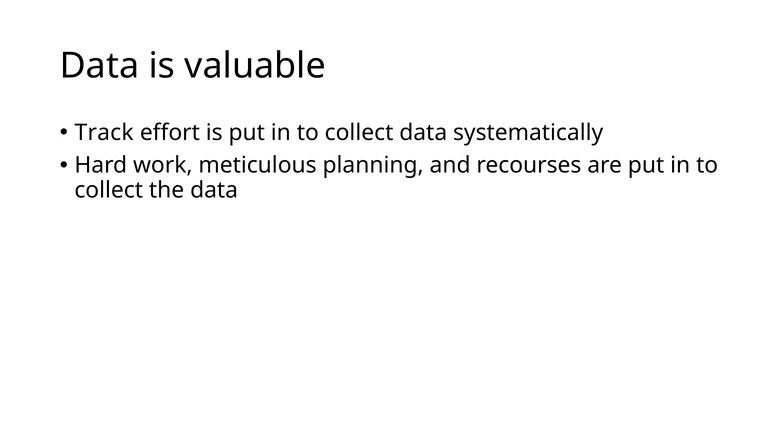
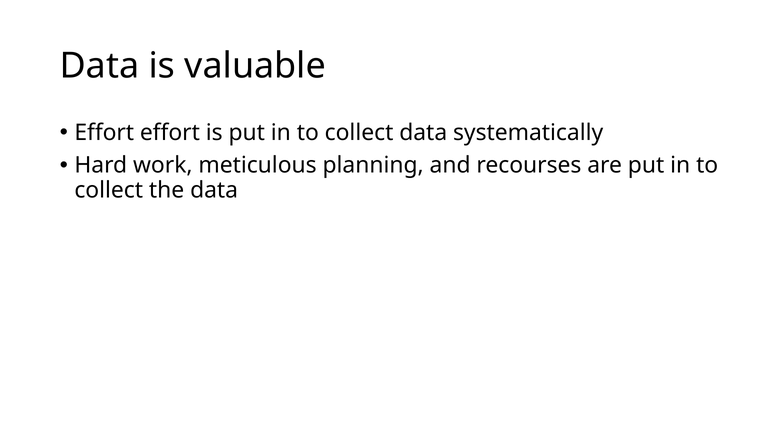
Track: Track -> Effort (104, 133)
